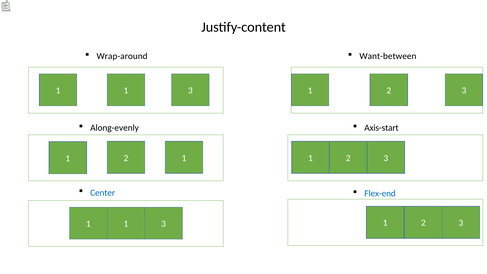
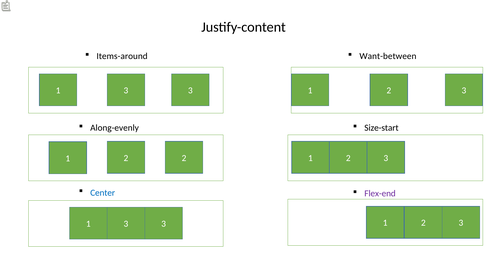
Wrap-around: Wrap-around -> Items-around (122, 56)
1: 1 -> 3 (126, 90)
Axis-start: Axis-start -> Size-start (381, 128)
2 1: 1 -> 2 (184, 158)
Flex-end colour: blue -> purple (380, 194)
1: 1 -> 3 (126, 224)
